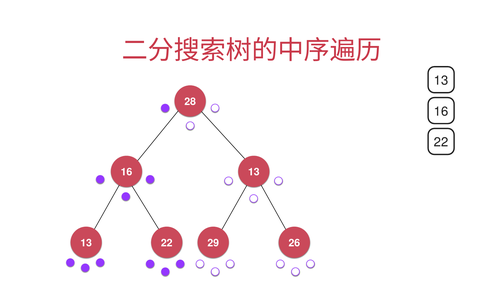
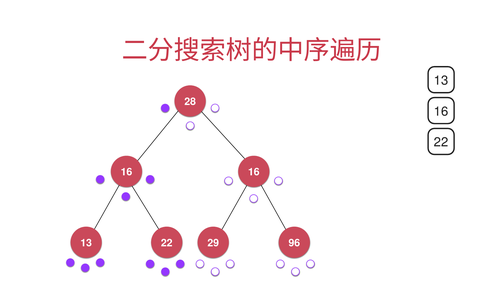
16 13: 13 -> 16 (254, 172)
26: 26 -> 96 (294, 243)
